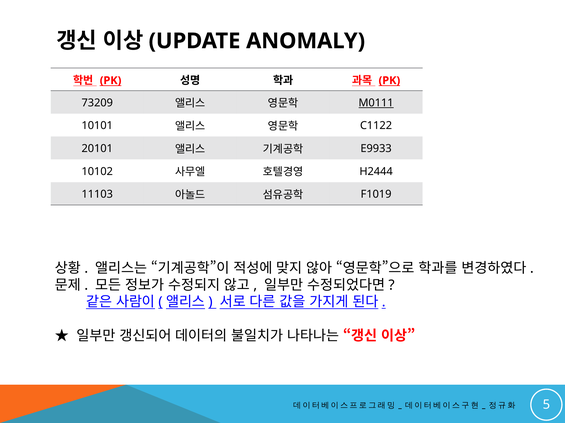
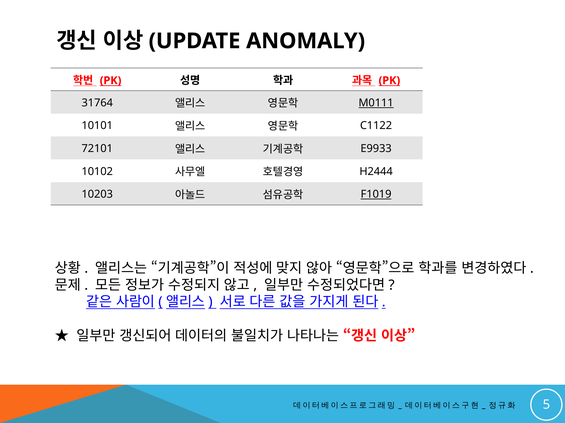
73209: 73209 -> 31764 (97, 103)
20101: 20101 -> 72101 (97, 149)
11103: 11103 -> 10203 (97, 195)
F1019 underline: none -> present (376, 195)
